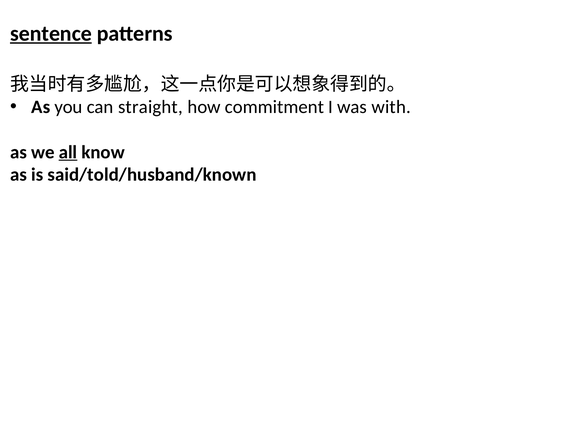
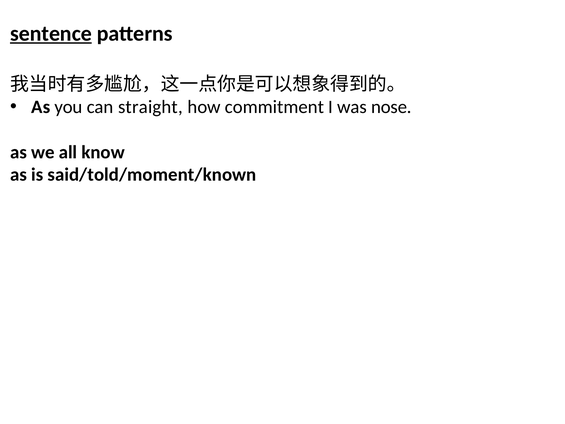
with: with -> nose (391, 107)
all underline: present -> none (68, 152)
said/told/husband/known: said/told/husband/known -> said/told/moment/known (152, 175)
